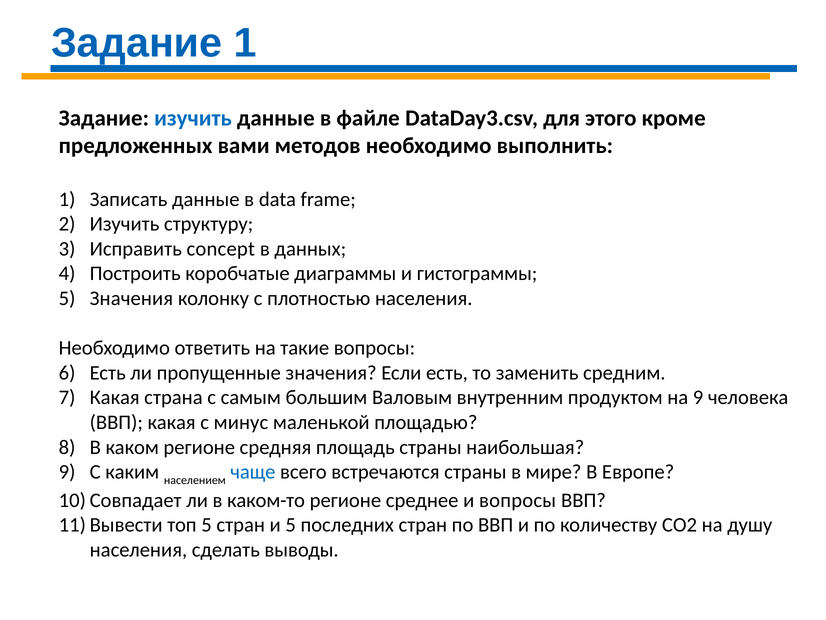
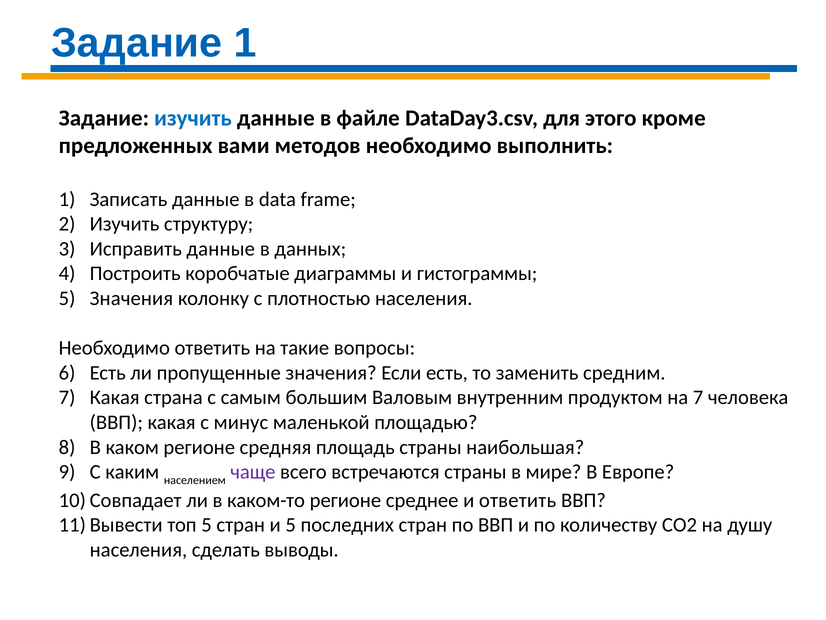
Исправить concept: concept -> данные (221, 249)
на 9: 9 -> 7 (698, 397)
чаще colour: blue -> purple (253, 472)
и вопросы: вопросы -> ответить (518, 500)
